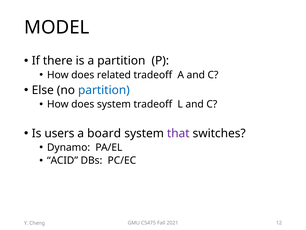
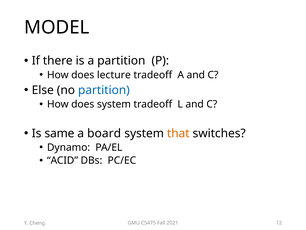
related: related -> lecture (114, 75)
users: users -> same (59, 133)
that colour: purple -> orange (178, 133)
